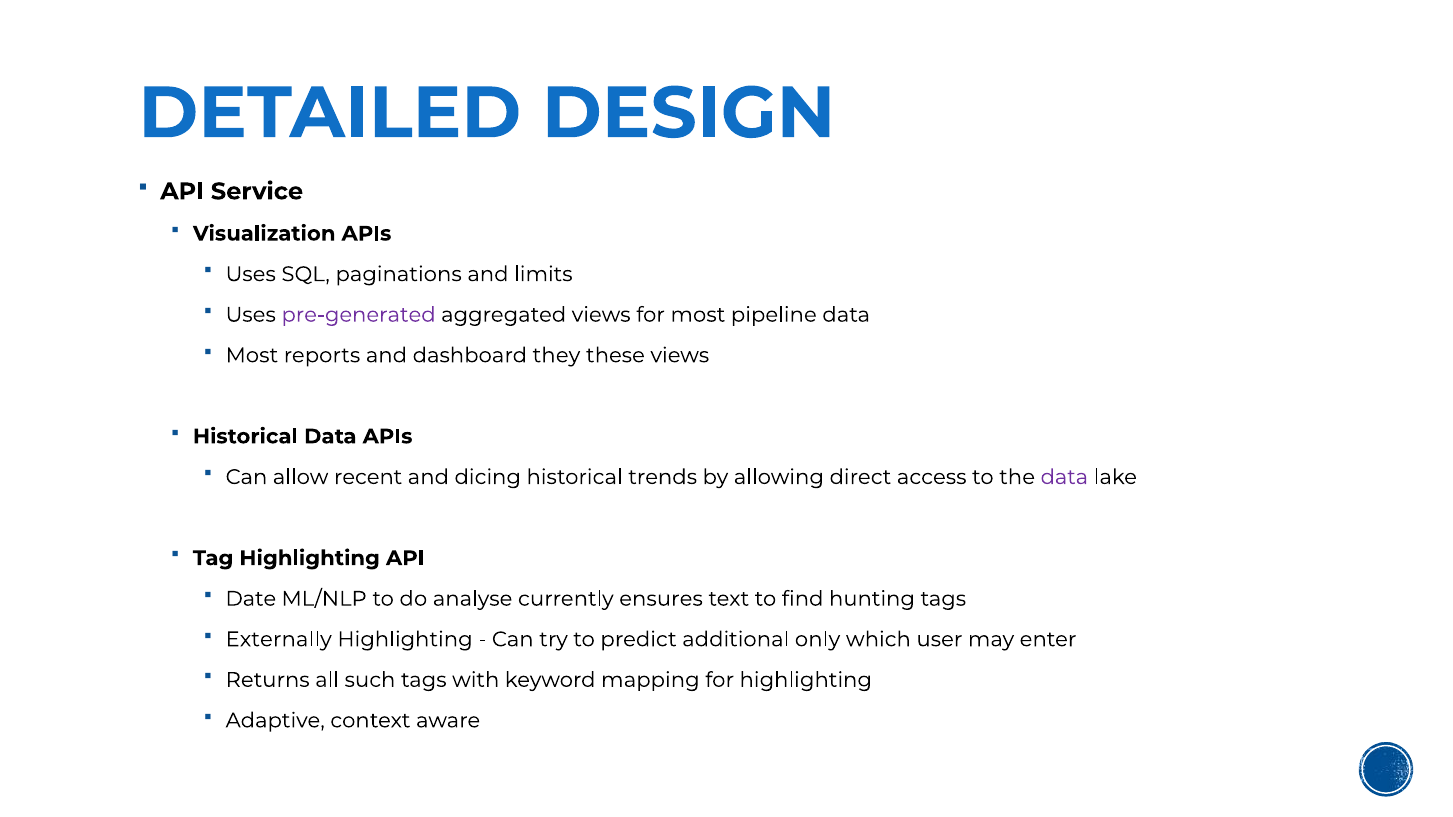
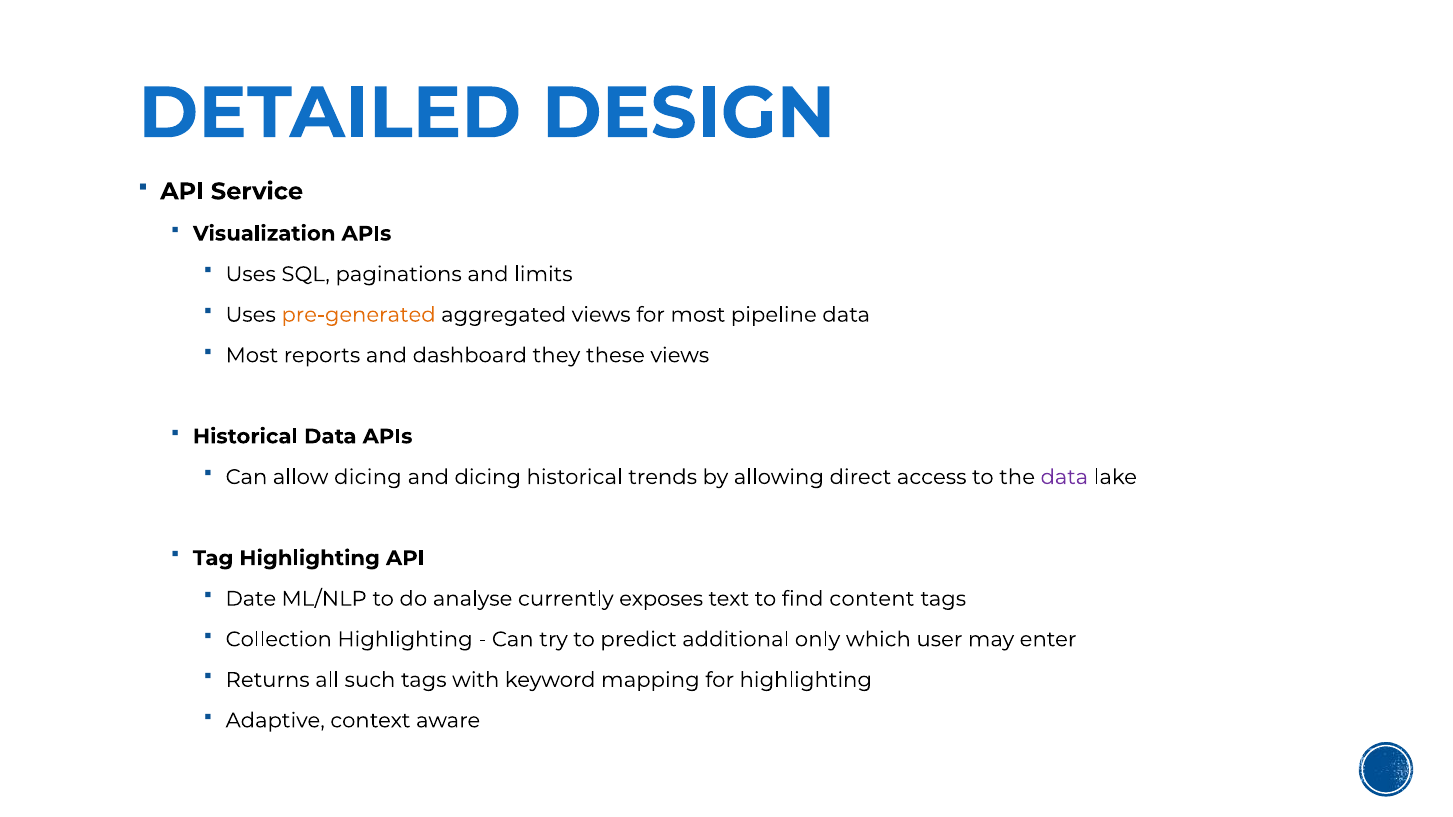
pre-generated colour: purple -> orange (359, 315)
allow recent: recent -> dicing (368, 477)
ensures: ensures -> exposes (661, 599)
hunting: hunting -> content (872, 599)
Externally: Externally -> Collection (279, 640)
